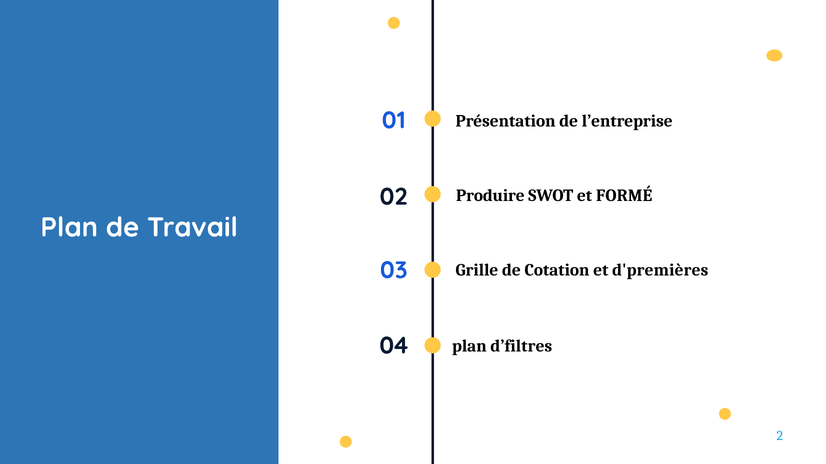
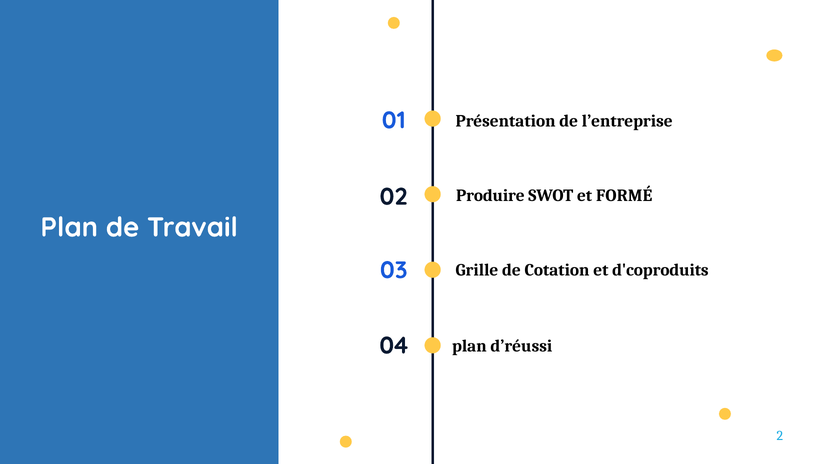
d'premières: d'premières -> d'coproduits (660, 270)
d’filtres: d’filtres -> d’réussi (521, 347)
